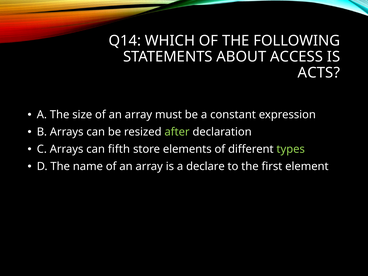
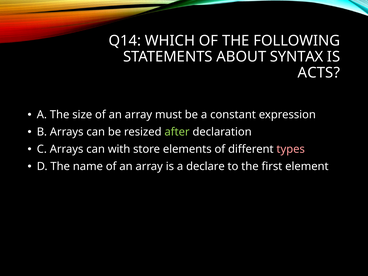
ACCESS: ACCESS -> SYNTAX (297, 57)
fifth: fifth -> with (119, 149)
types colour: light green -> pink (291, 149)
